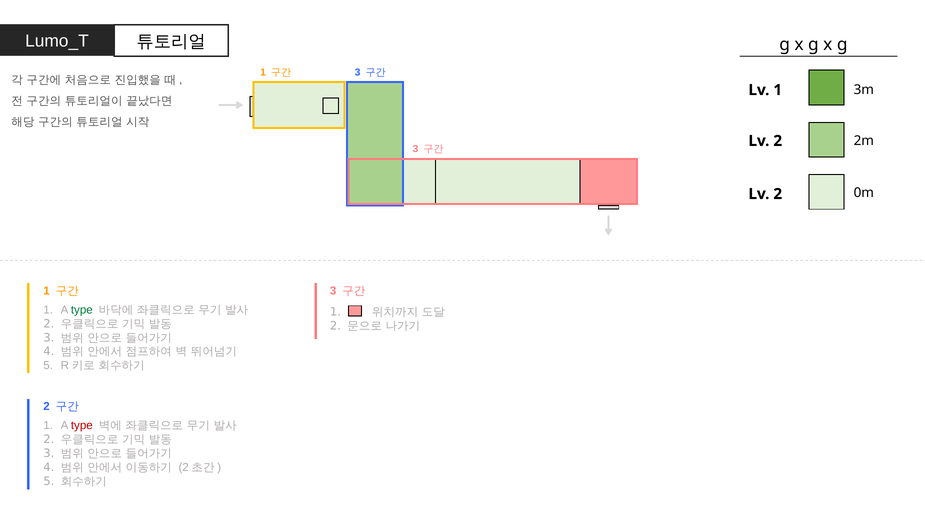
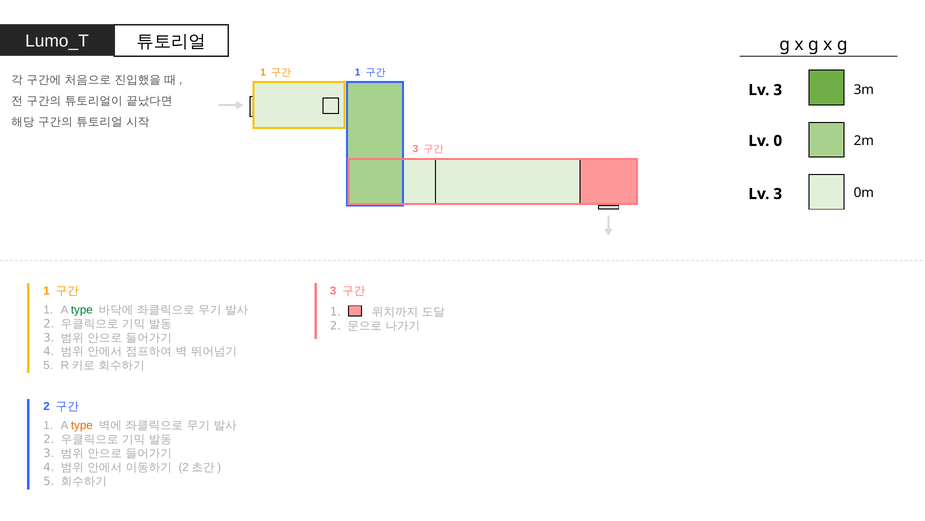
3: 3 -> 1 (358, 72)
1: 1 -> 3 (778, 90)
2: 2 -> 0 (778, 141)
2: 2 -> 3 (778, 194)
type colour: red -> orange (82, 425)
